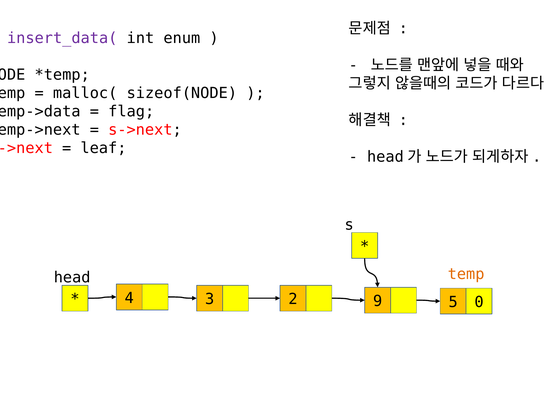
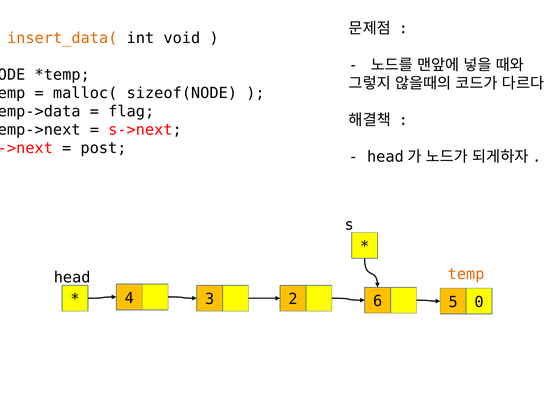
insert_data( colour: purple -> orange (62, 38)
int enum: enum -> void (182, 38)
leaf: leaf -> post (103, 148)
9: 9 -> 6 (378, 301)
